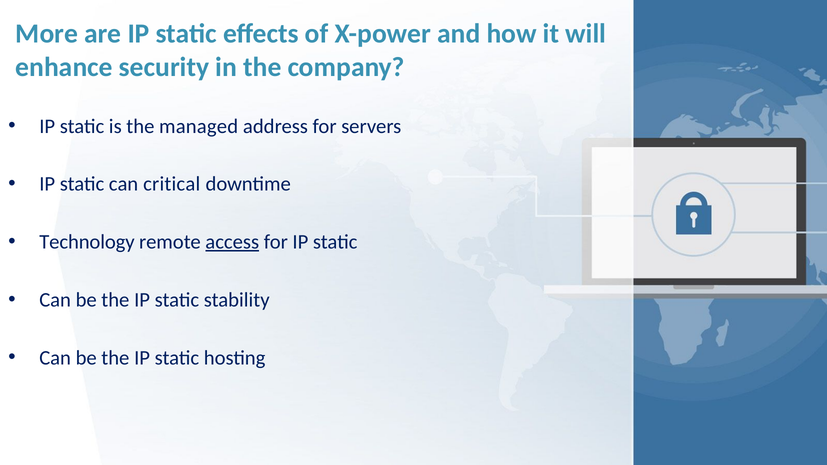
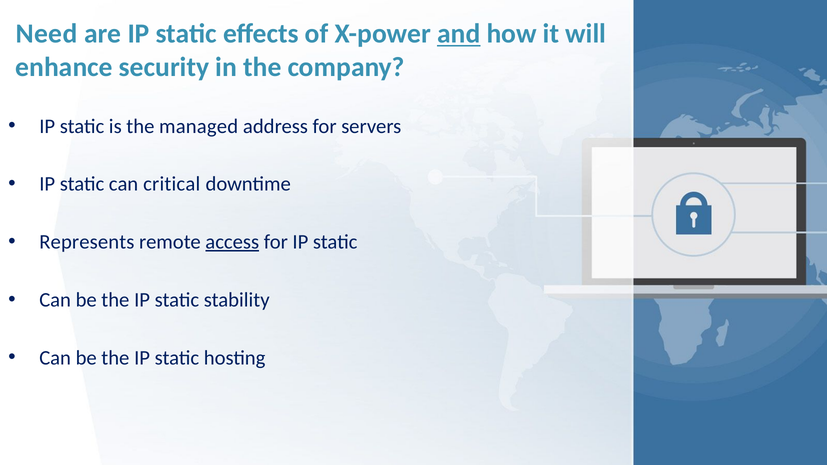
More: More -> Need (47, 34)
and underline: none -> present (459, 34)
Technology: Technology -> Represents (87, 242)
